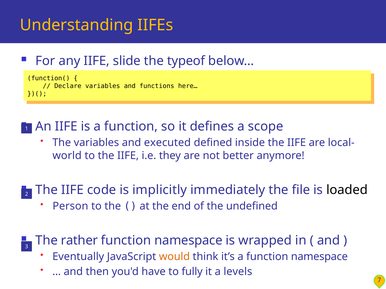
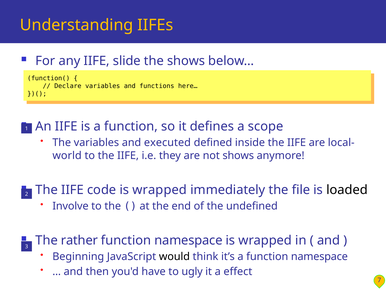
the typeof: typeof -> shows (186, 61)
not better: better -> shows (238, 156)
code is implicitly: implicitly -> wrapped (160, 190)
Person: Person -> Involve (70, 206)
Eventually: Eventually -> Beginning (78, 257)
would colour: orange -> black (174, 257)
fully: fully -> ugly (192, 272)
levels: levels -> effect (238, 272)
